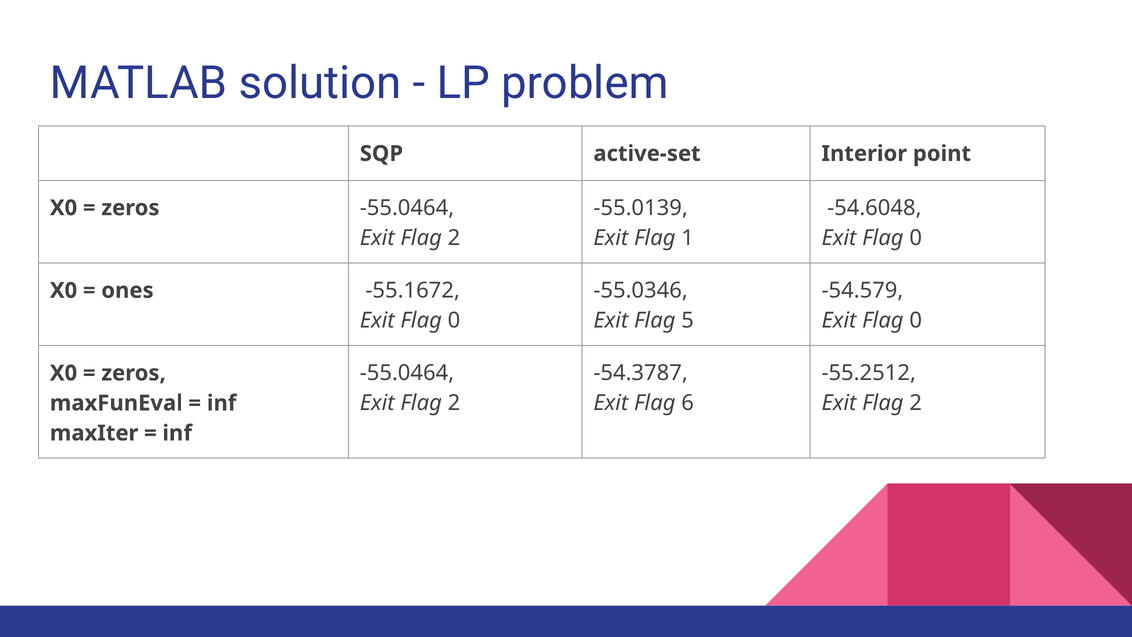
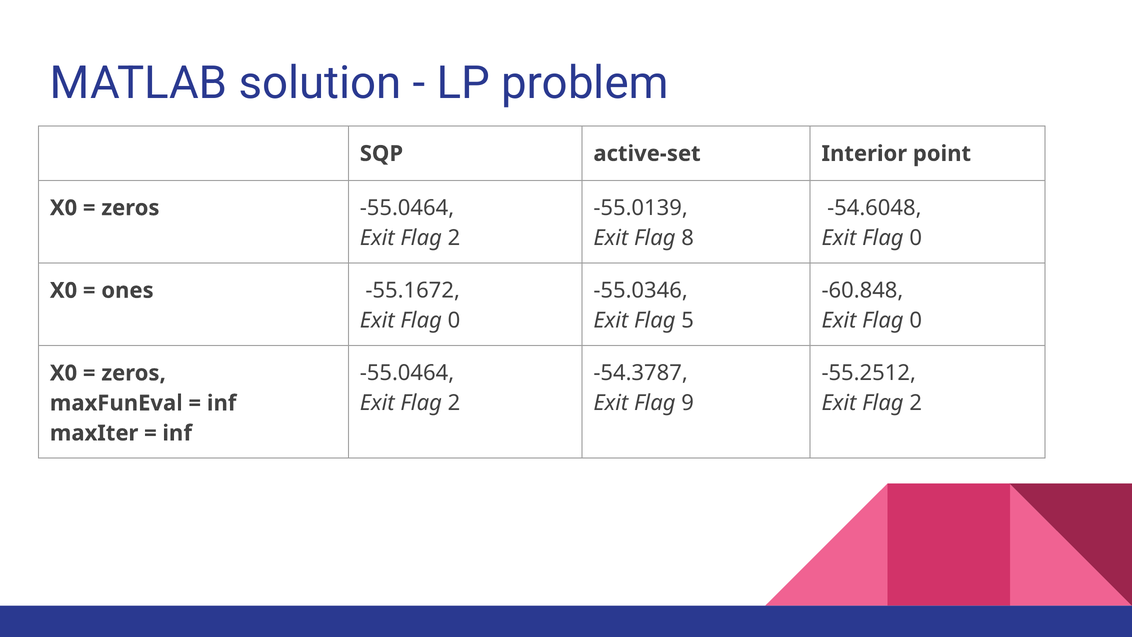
1: 1 -> 8 (688, 238)
-54.579: -54.579 -> -60.848 (862, 290)
6: 6 -> 9 (688, 403)
